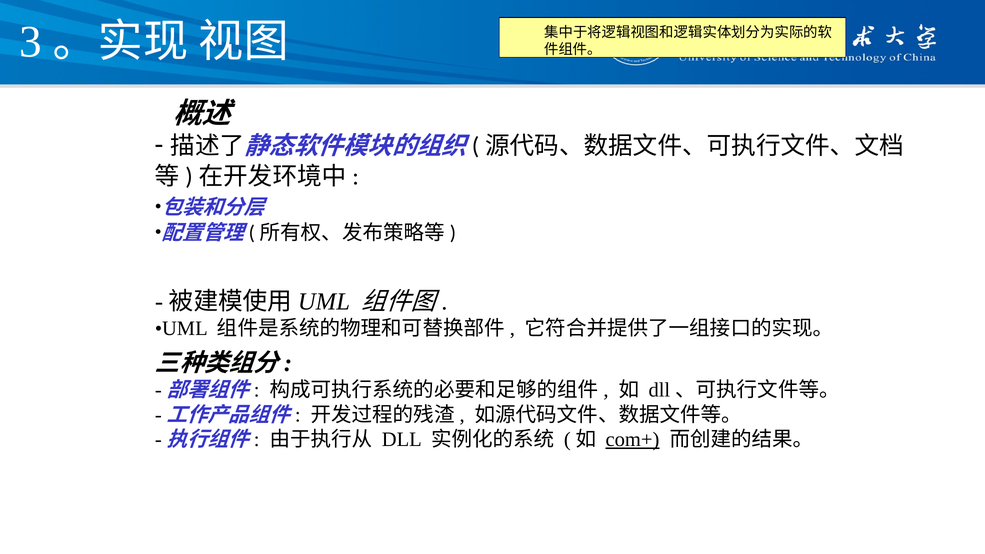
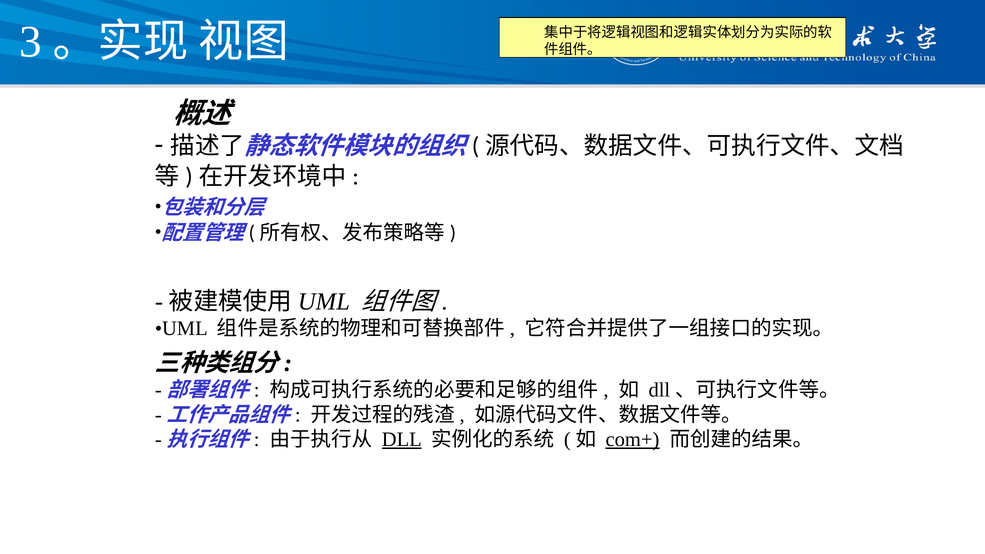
DLL underline: none -> present (402, 439)
